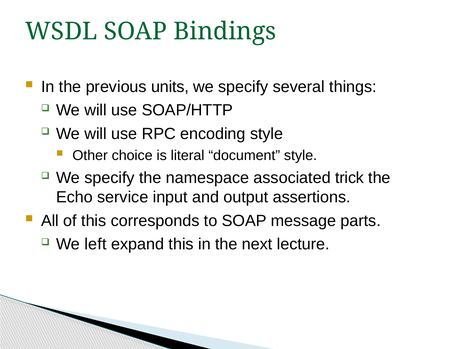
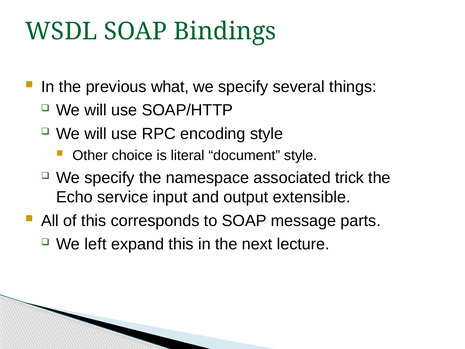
units: units -> what (170, 87)
assertions: assertions -> extensible (312, 197)
